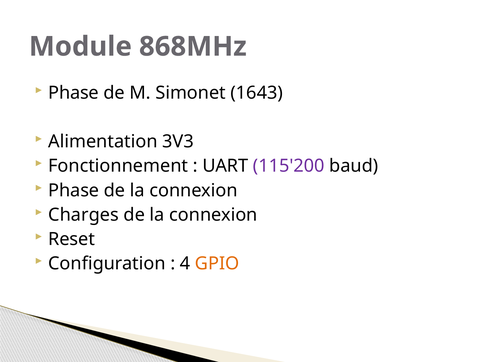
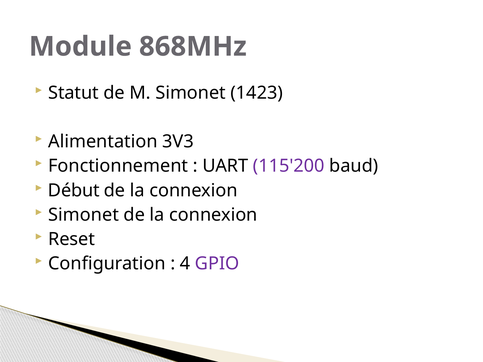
Phase: Phase -> Statut (73, 93)
1643: 1643 -> 1423 (257, 93)
Phase: Phase -> Début (74, 191)
Charges: Charges -> Simonet (84, 215)
GPIO colour: orange -> purple (217, 264)
